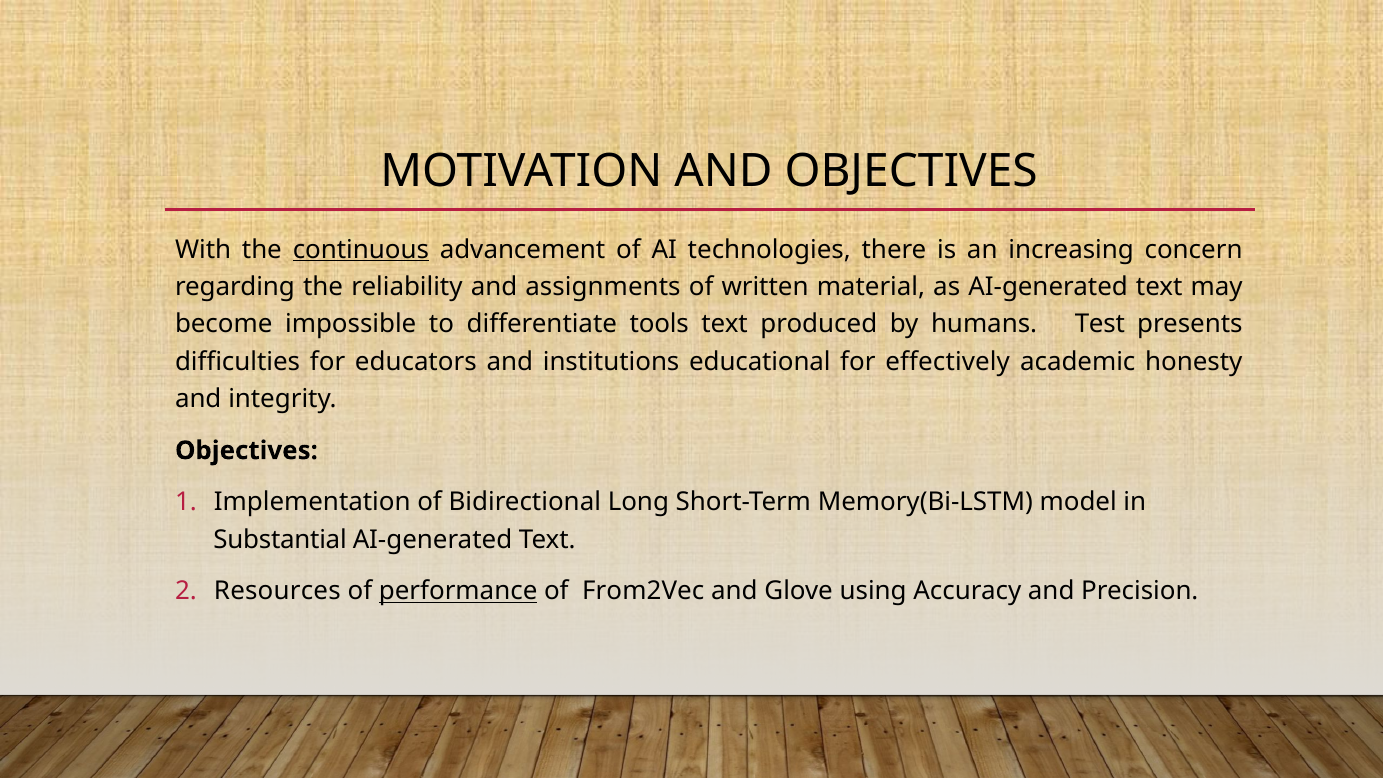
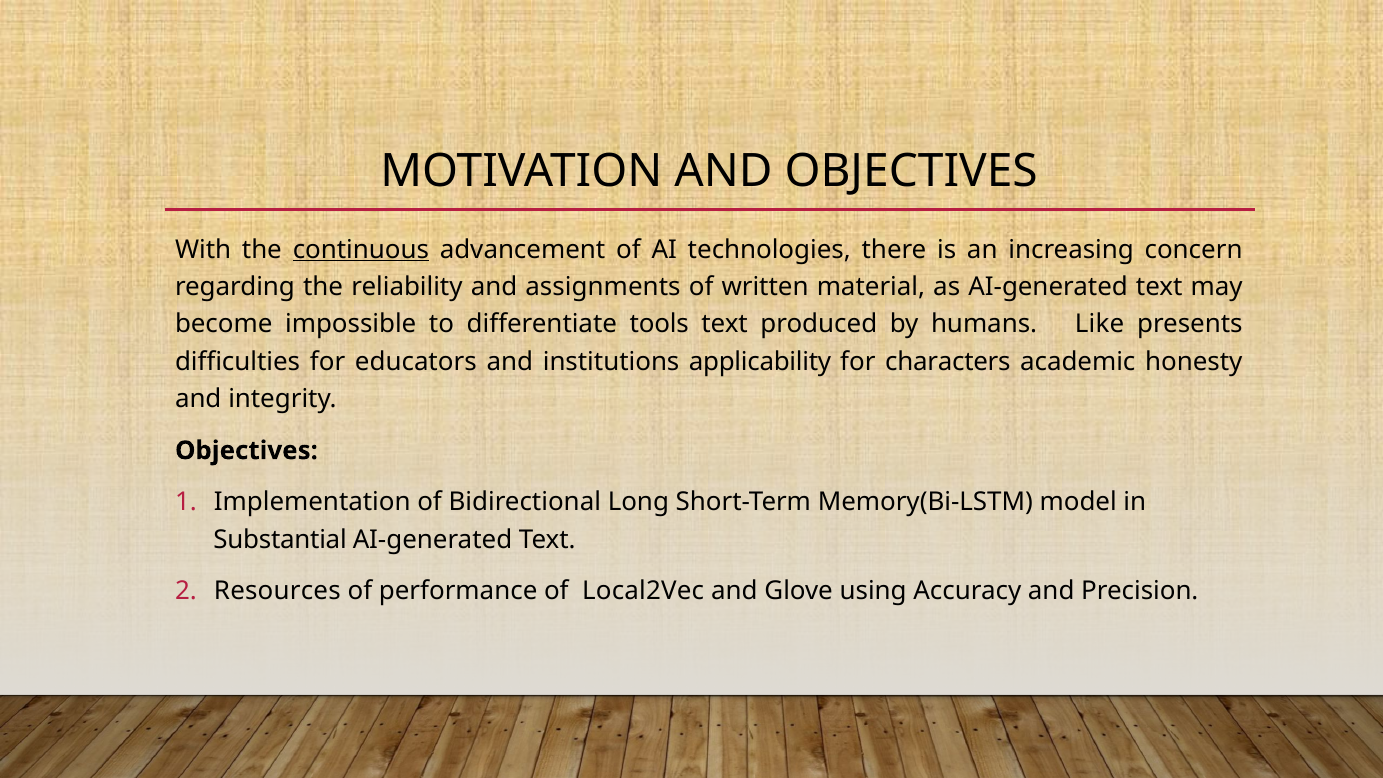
Test: Test -> Like (1100, 324)
educational: educational -> applicability (760, 362)
effectively: effectively -> characters (948, 362)
performance underline: present -> none (458, 591)
From2Vec: From2Vec -> Local2Vec (643, 591)
